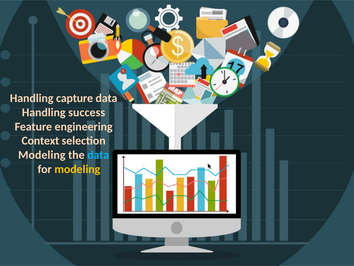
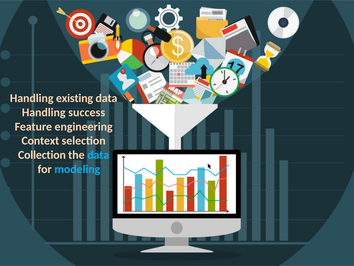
capture: capture -> existing (75, 98)
Modeling: Modeling -> Collection (42, 155)
modeling colour: yellow -> light blue (77, 169)
